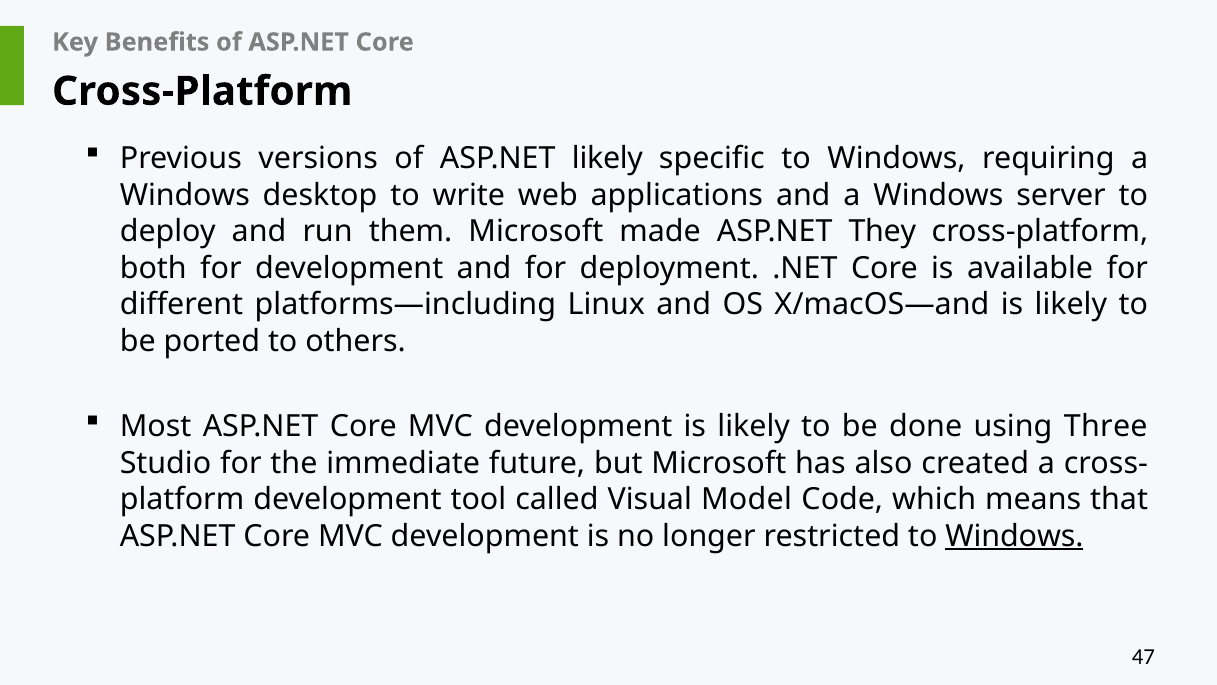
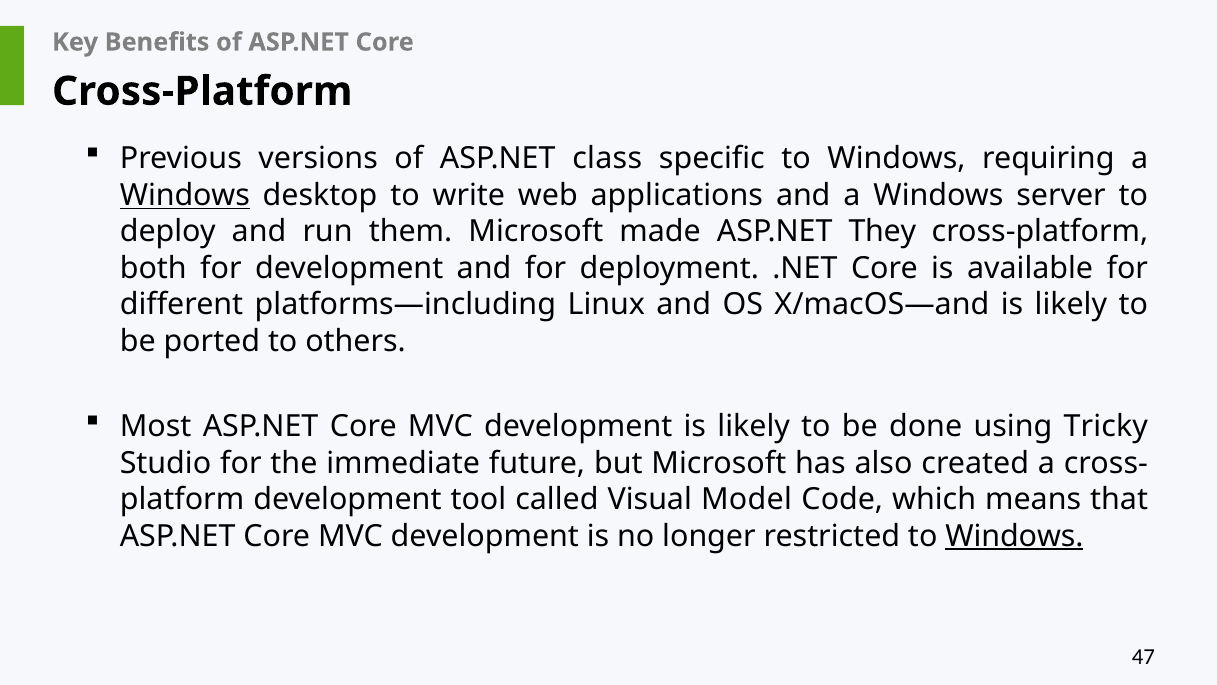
ASP.NET likely: likely -> class (607, 159)
Windows underline: none -> present (185, 195)
Three: Three -> Tricky (1106, 426)
